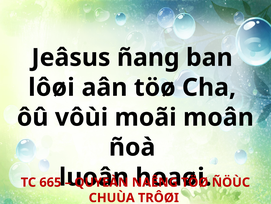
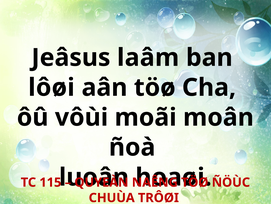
ñang: ñang -> laâm (148, 57)
665: 665 -> 115 (50, 182)
